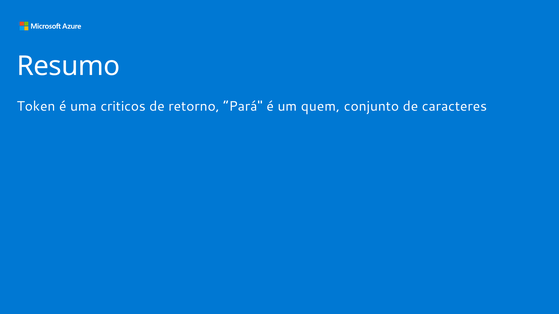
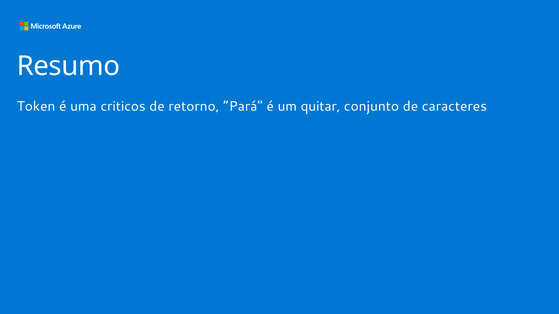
quem: quem -> quitar (321, 106)
